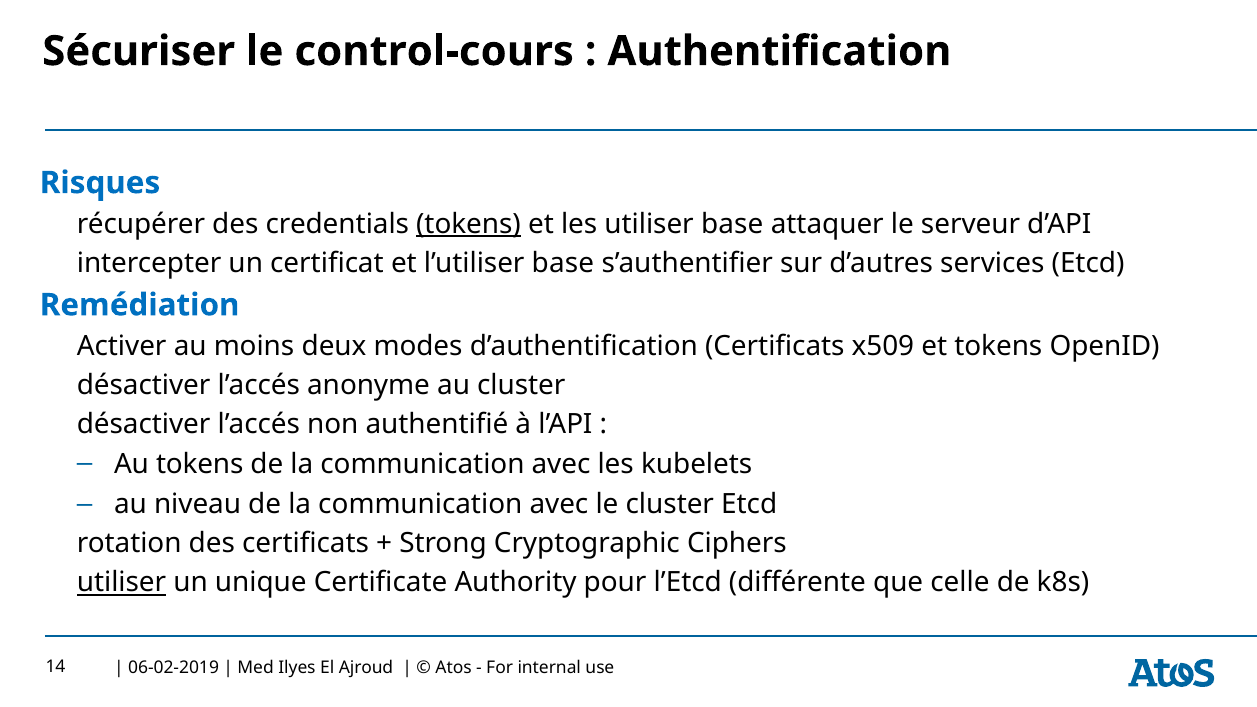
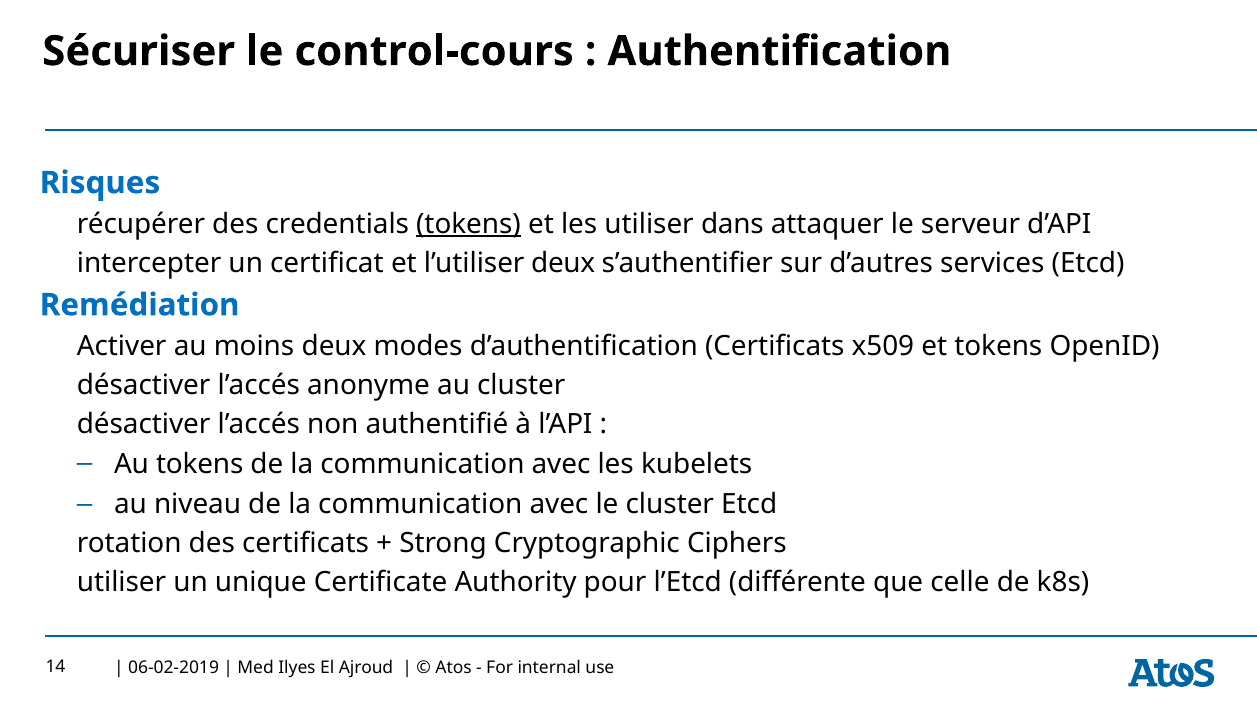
utiliser base: base -> dans (732, 224)
l’utiliser base: base -> deux (563, 263)
utiliser underline: present -> none (122, 583)
